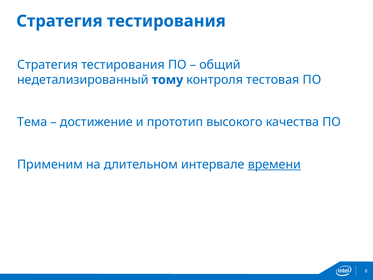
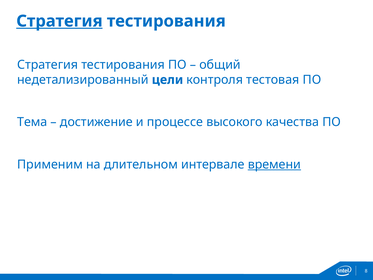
Стратегия underline: none -> present (59, 21)
тому: тому -> цели (168, 80)
прототип: прототип -> процессе (175, 122)
